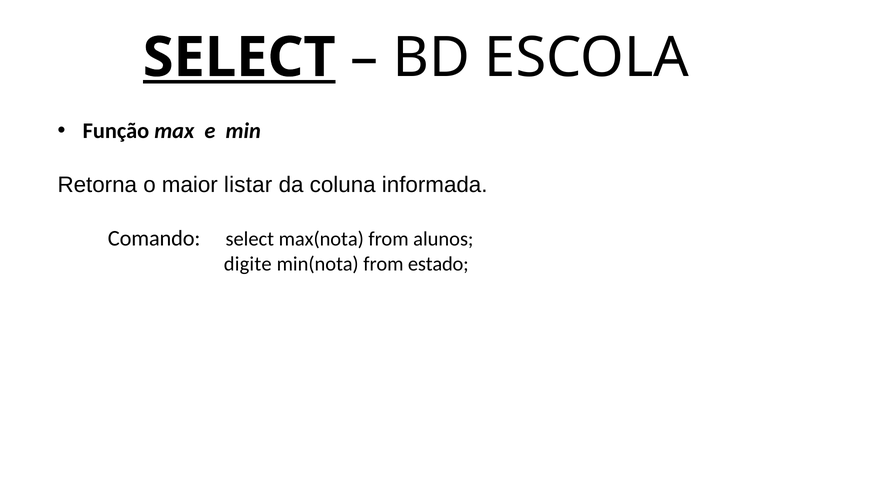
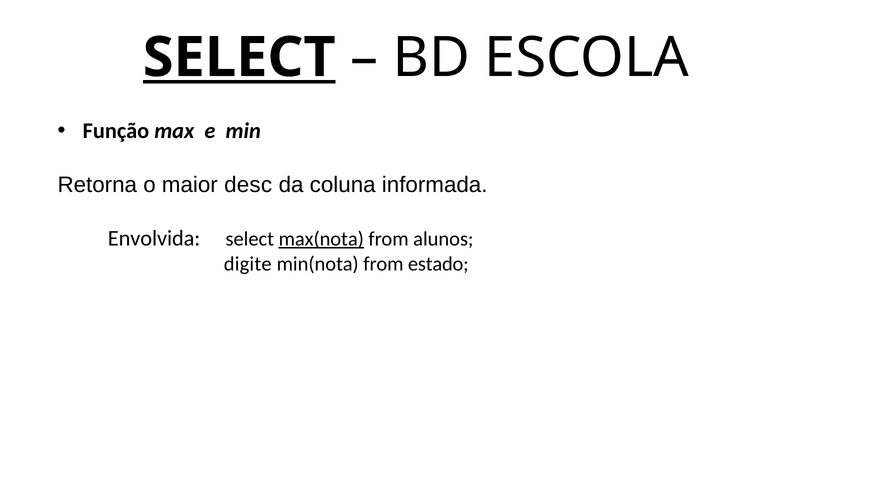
listar: listar -> desc (248, 185)
Comando: Comando -> Envolvida (154, 239)
max(nota underline: none -> present (321, 239)
